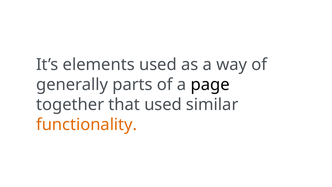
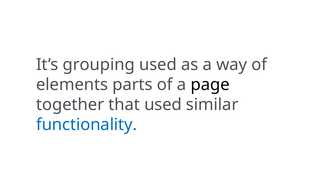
elements: elements -> grouping (99, 65)
generally: generally -> elements (72, 85)
functionality colour: orange -> blue (87, 124)
